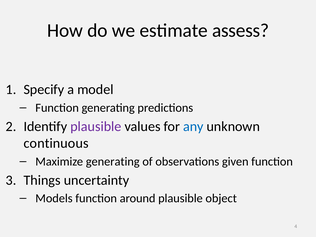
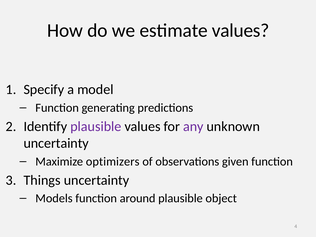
estimate assess: assess -> values (241, 31)
any colour: blue -> purple (193, 126)
continuous: continuous -> uncertainty (56, 143)
Maximize generating: generating -> optimizers (113, 161)
